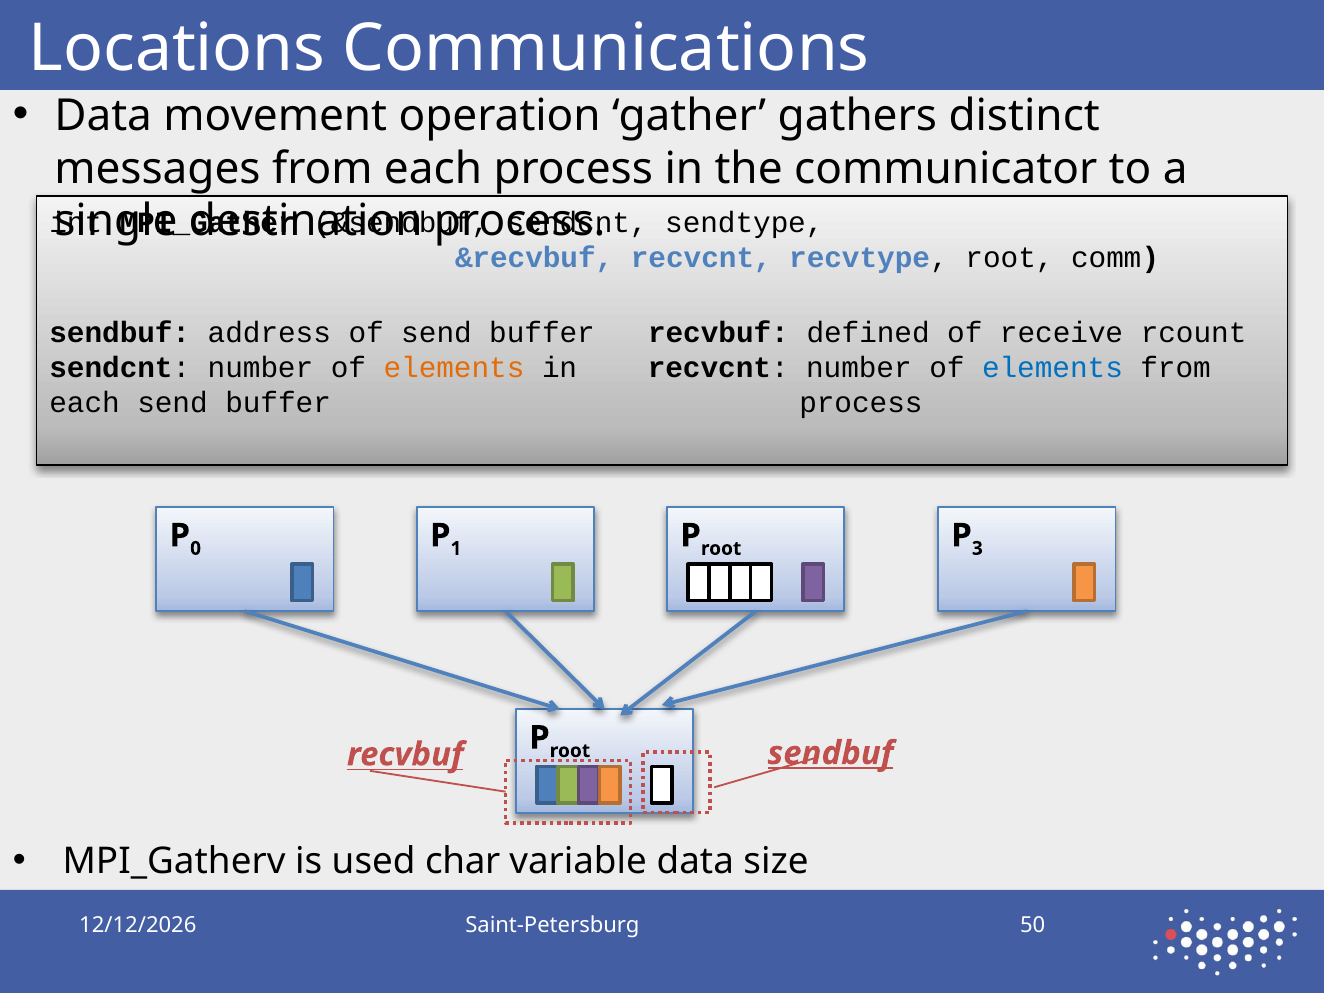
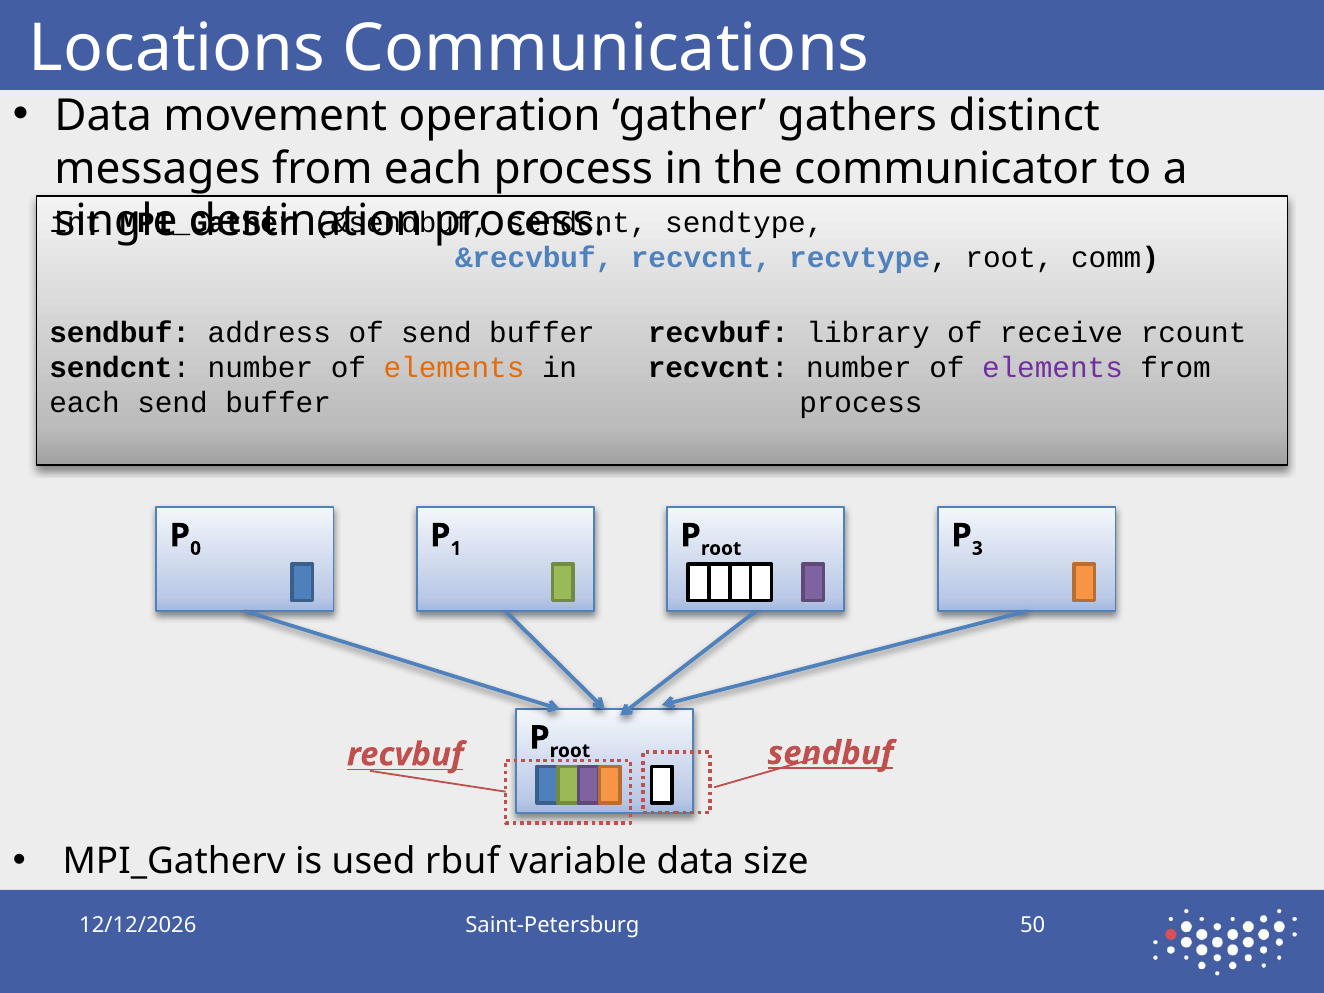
defined: defined -> library (868, 333)
elements colour: blue -> purple (1052, 368)
char: char -> rbuf (462, 861)
